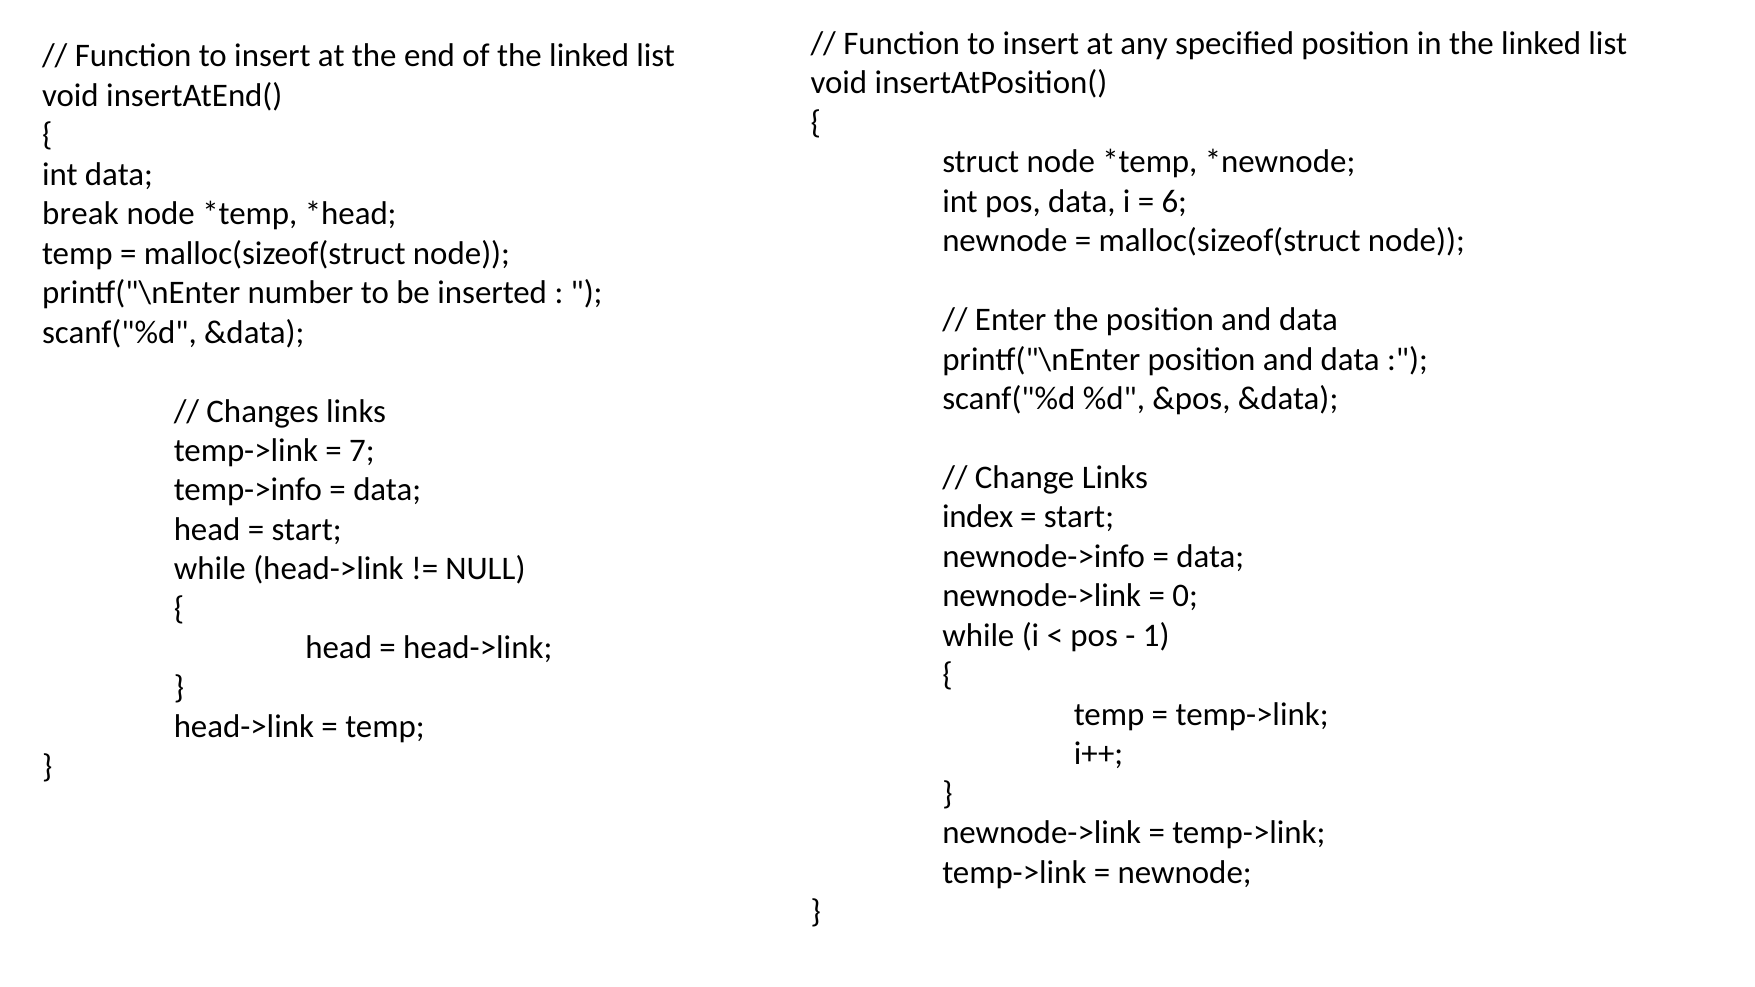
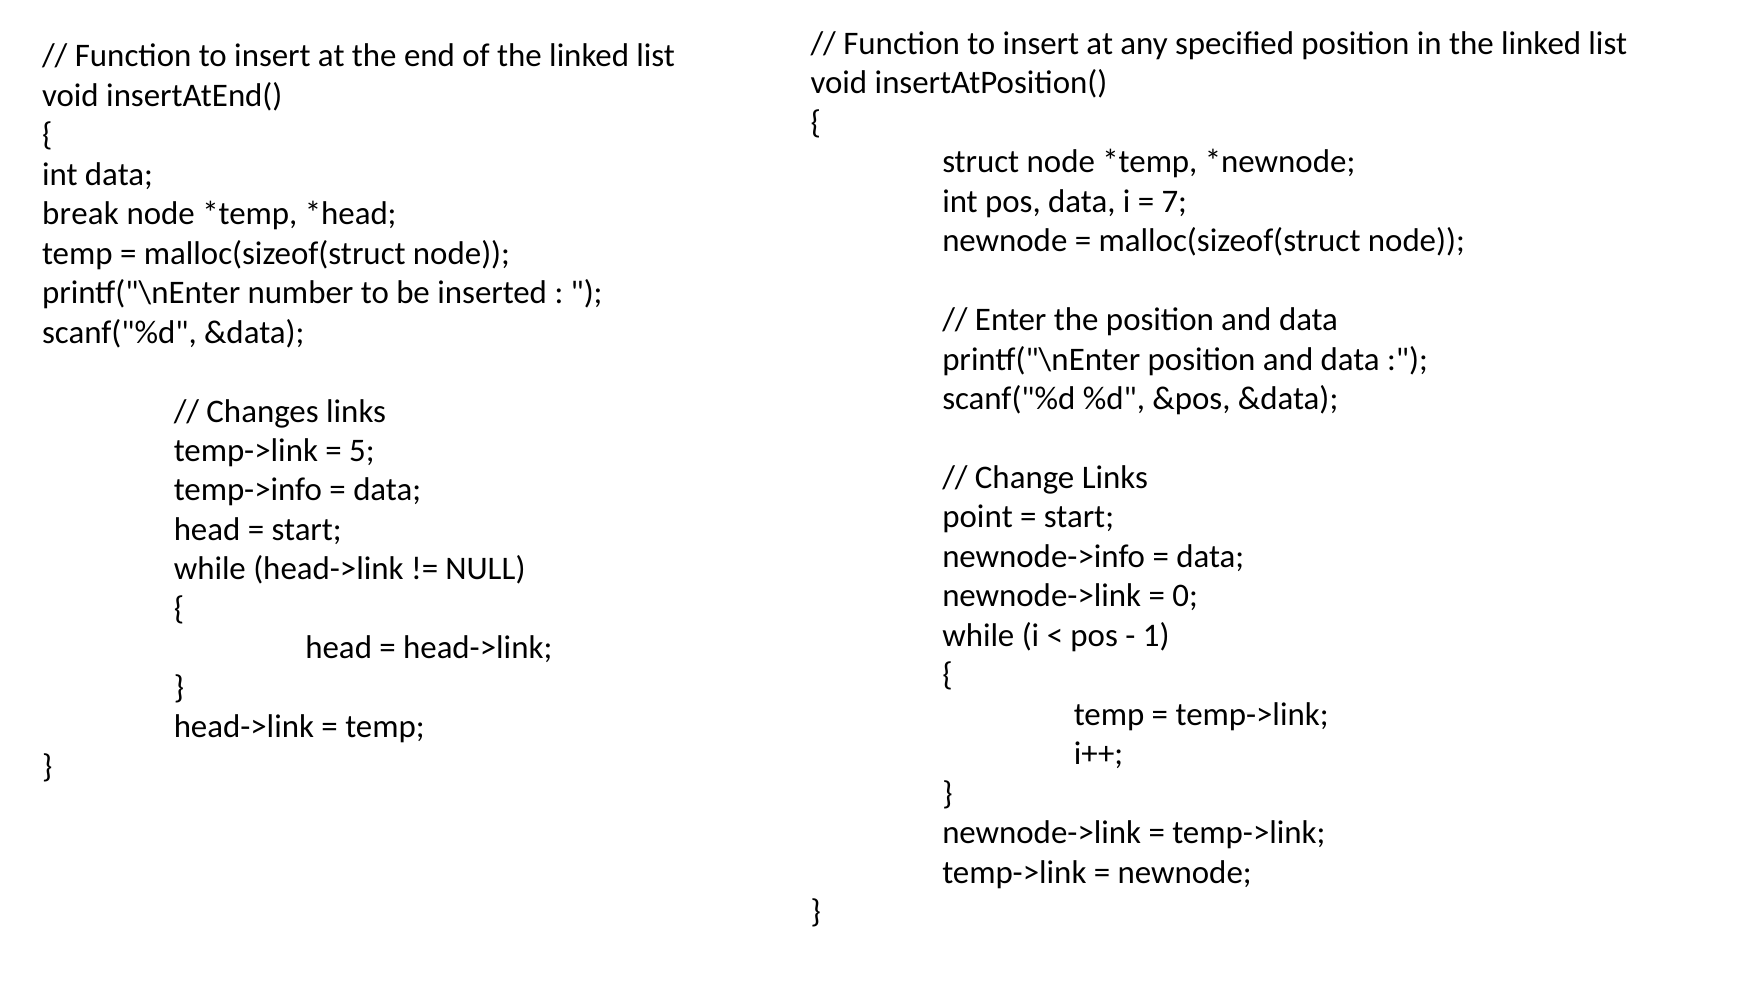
6: 6 -> 7 (1174, 201)
7: 7 -> 5 (362, 451)
index: index -> point (978, 517)
